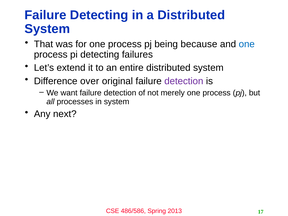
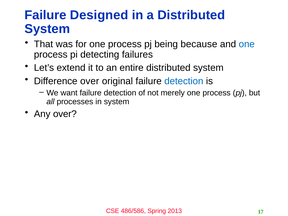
Failure Detecting: Detecting -> Designed (99, 15)
detection colour: purple -> blue (184, 81)
Any next: next -> over (65, 114)
